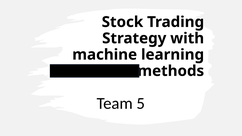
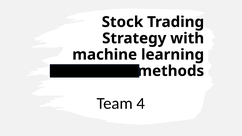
5: 5 -> 4 (141, 104)
